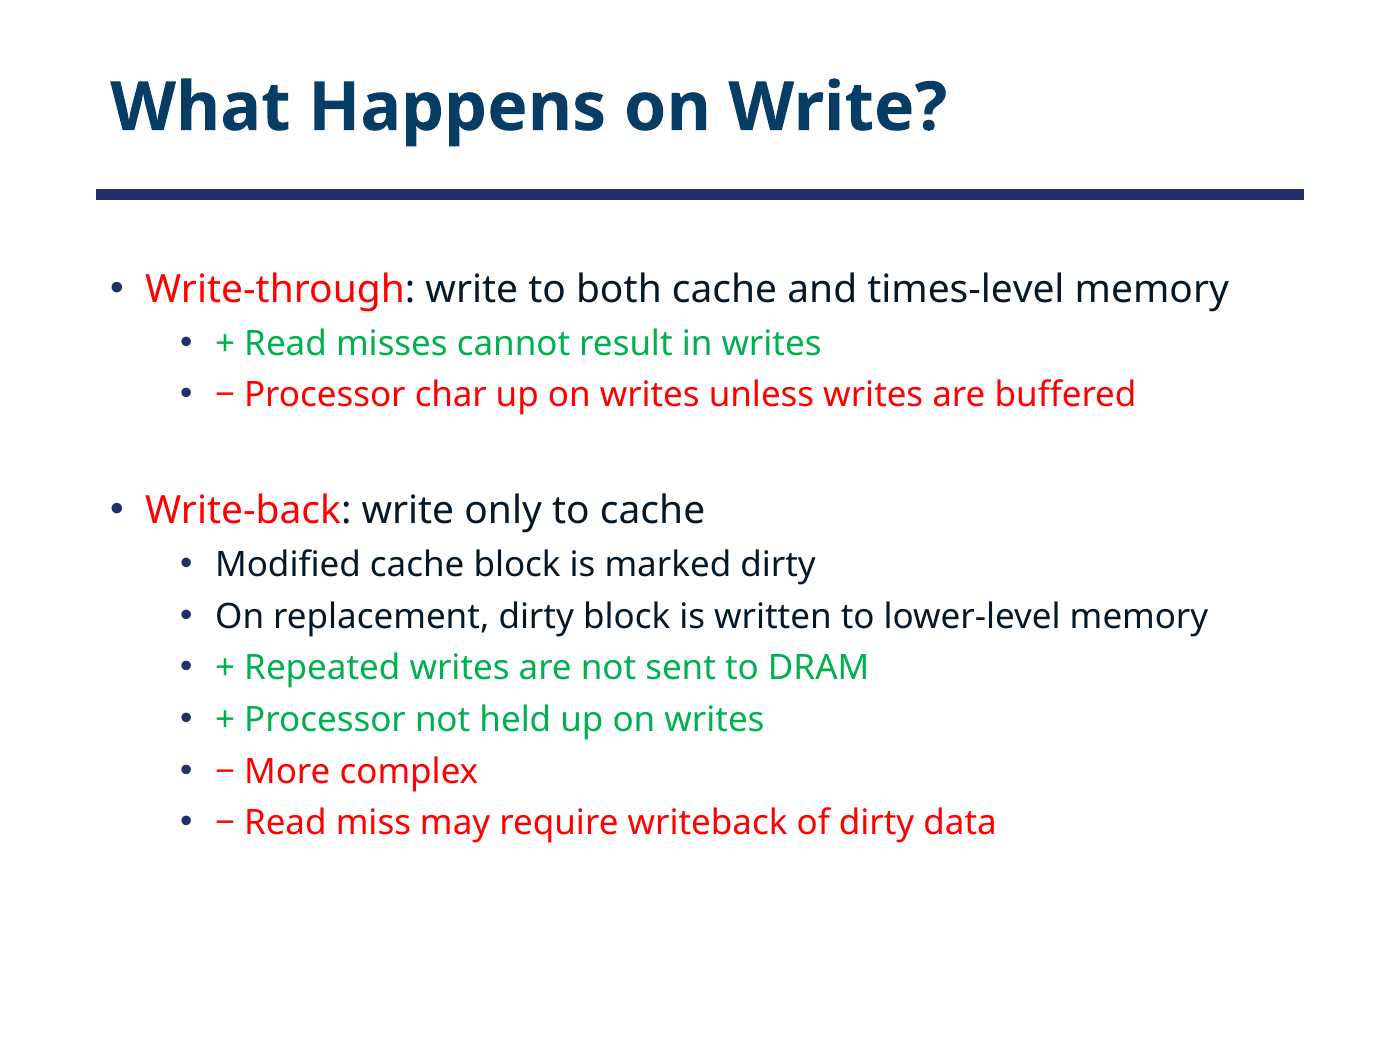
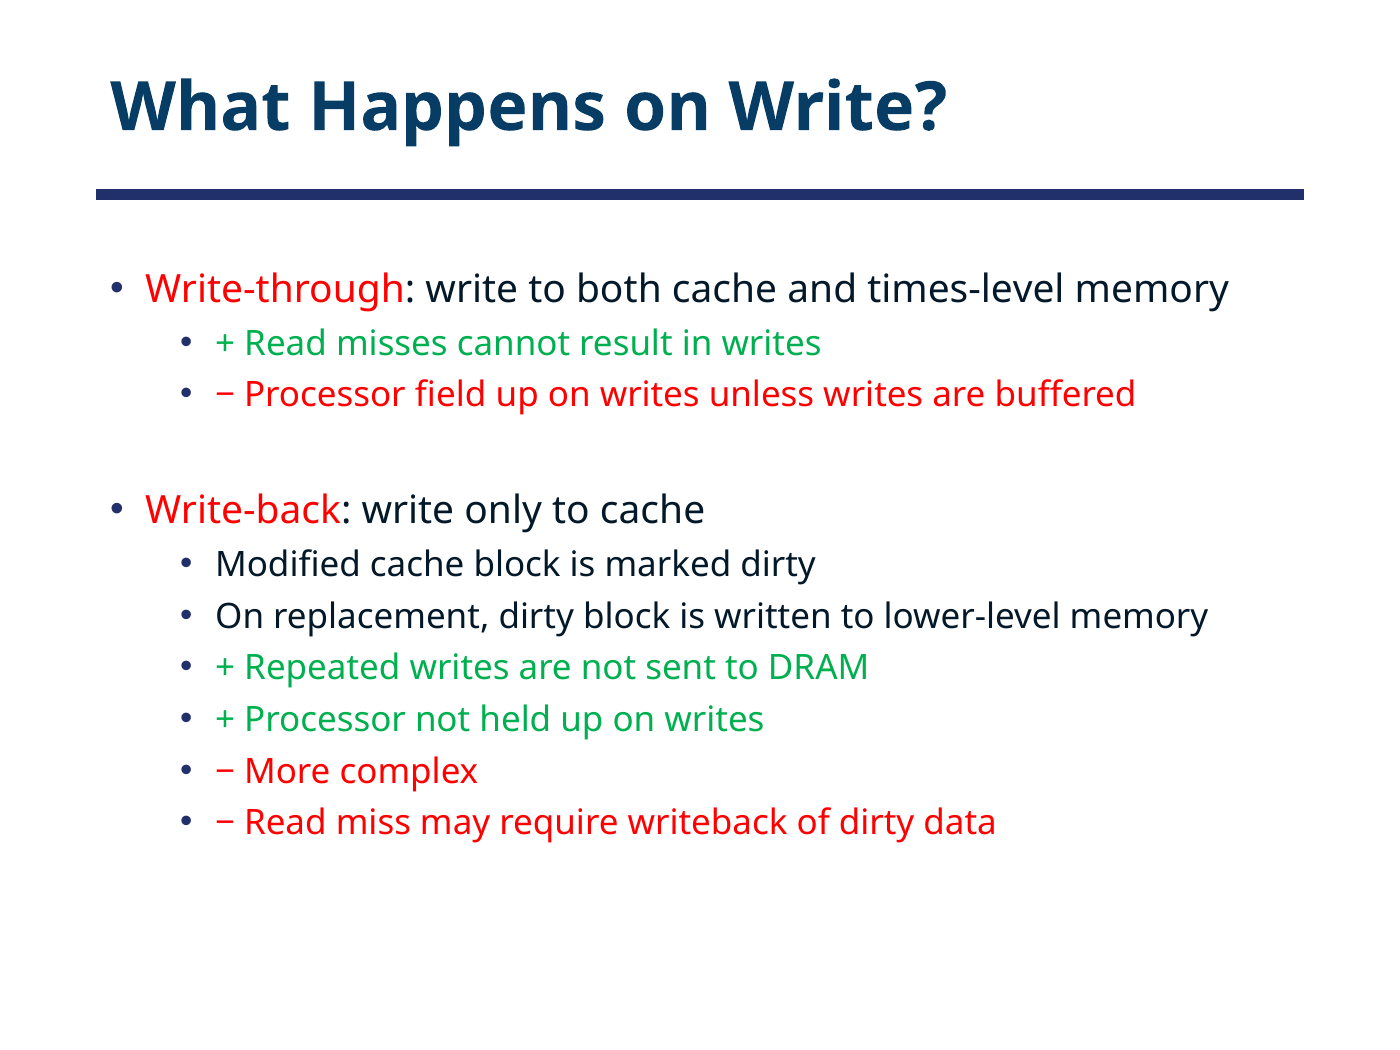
char: char -> field (451, 395)
